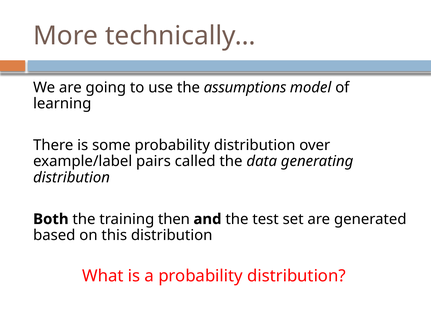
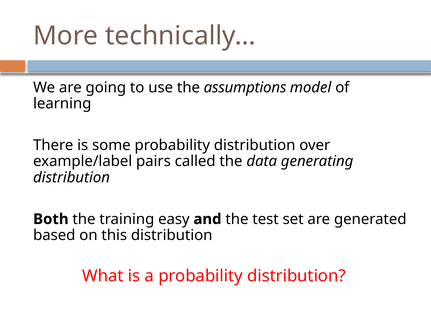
then: then -> easy (174, 219)
